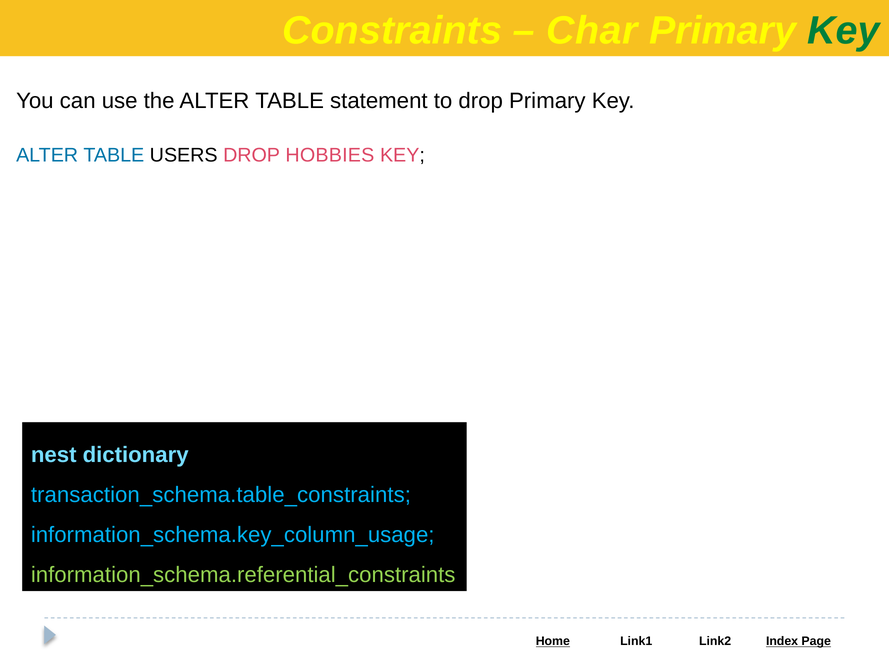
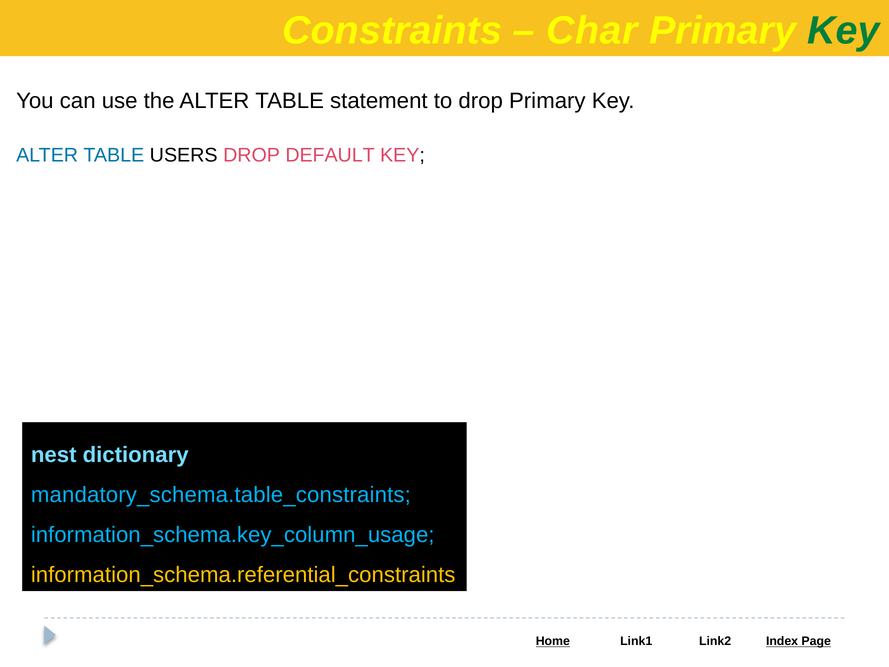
HOBBIES: HOBBIES -> DEFAULT (330, 155)
transaction_schema.table_constraints: transaction_schema.table_constraints -> mandatory_schema.table_constraints (221, 495)
information_schema.referential_constraints colour: light green -> yellow (243, 575)
